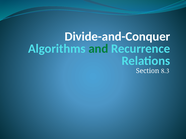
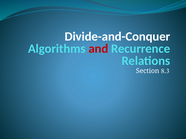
and colour: green -> red (98, 49)
